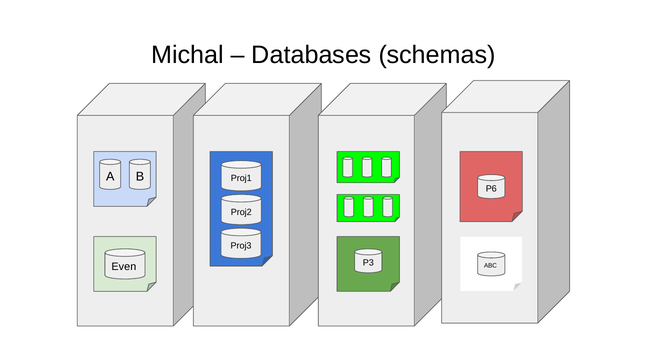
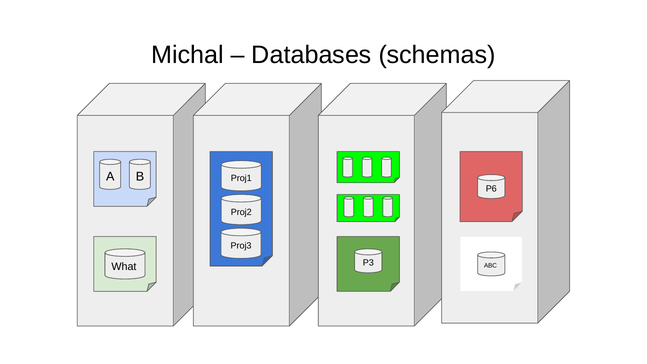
Even: Even -> What (124, 267)
